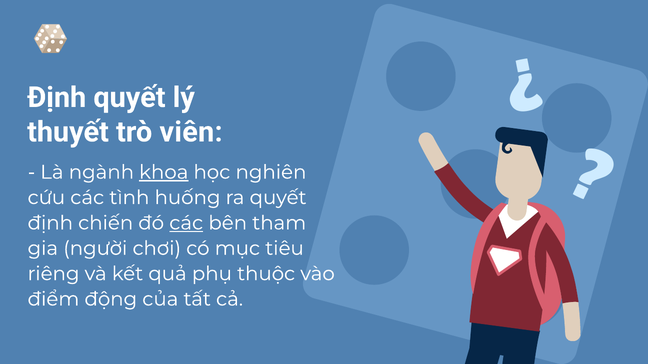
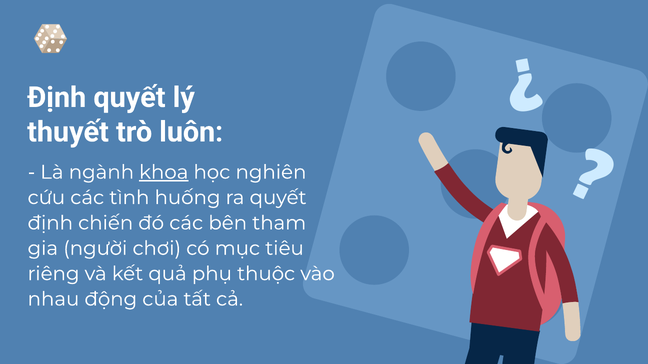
viên: viên -> luôn (191, 132)
các underline: present -> none (186, 223)
điểm: điểm -> nhau (53, 299)
